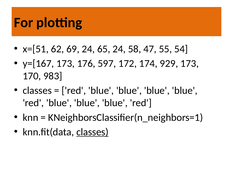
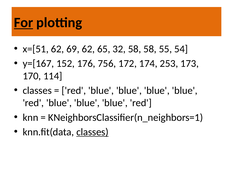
For underline: none -> present (24, 23)
69 24: 24 -> 62 (88, 49)
65 24: 24 -> 32 (119, 49)
58 47: 47 -> 58 (150, 49)
y=[167 173: 173 -> 152 (66, 63)
597: 597 -> 756 (107, 63)
929: 929 -> 253 (169, 63)
983: 983 -> 114 (53, 76)
